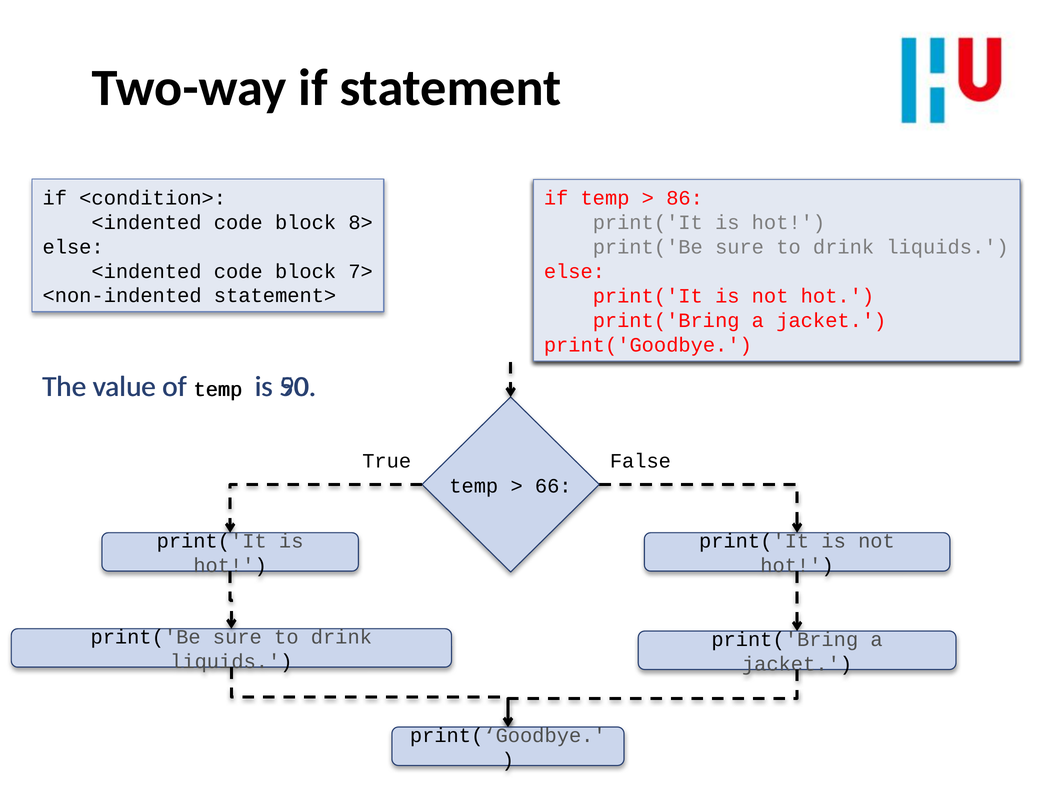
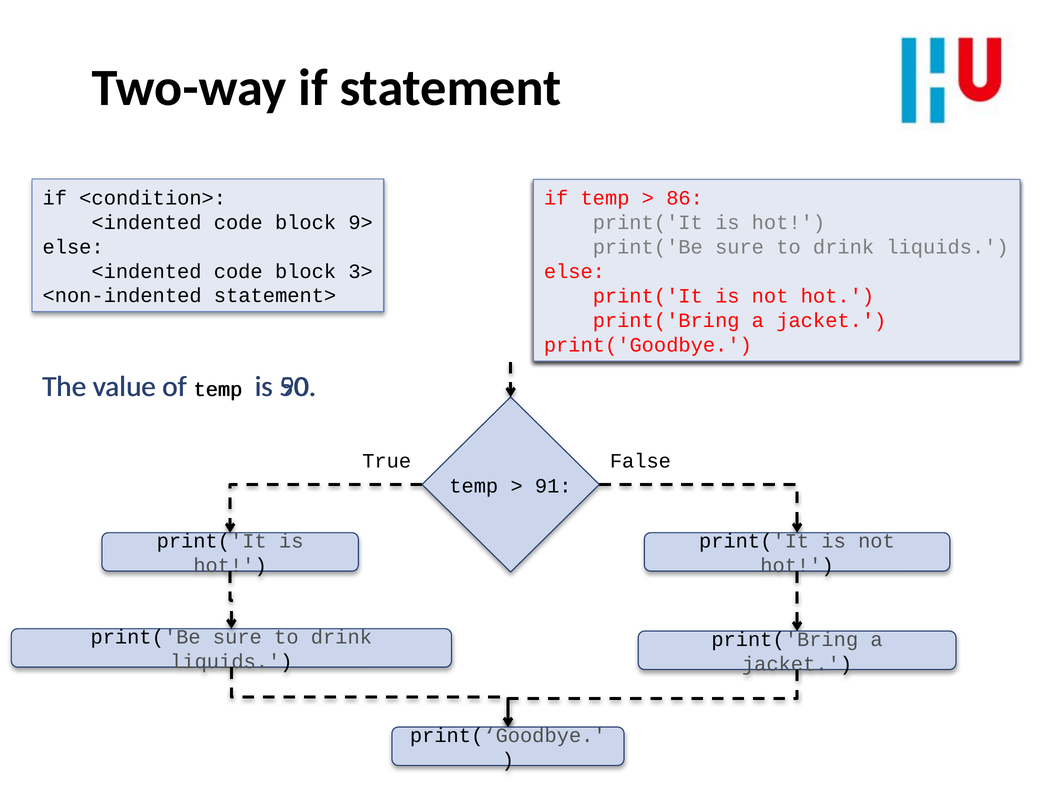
8>: 8> -> 9> (361, 223)
7>: 7> -> 3> (361, 271)
66: 66 -> 91 (553, 486)
